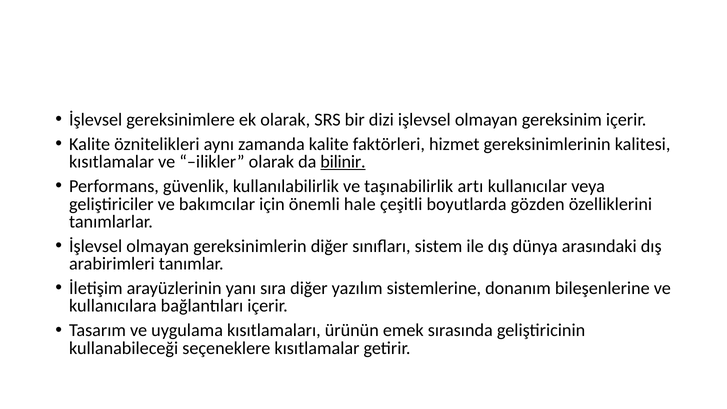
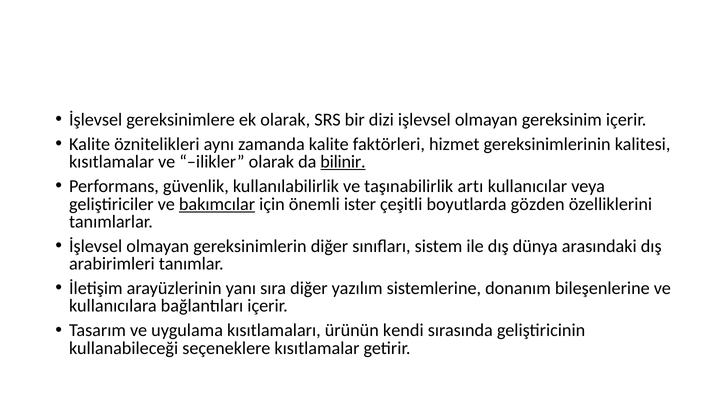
bakımcılar underline: none -> present (217, 204)
hale: hale -> ister (360, 204)
emek: emek -> kendi (403, 330)
